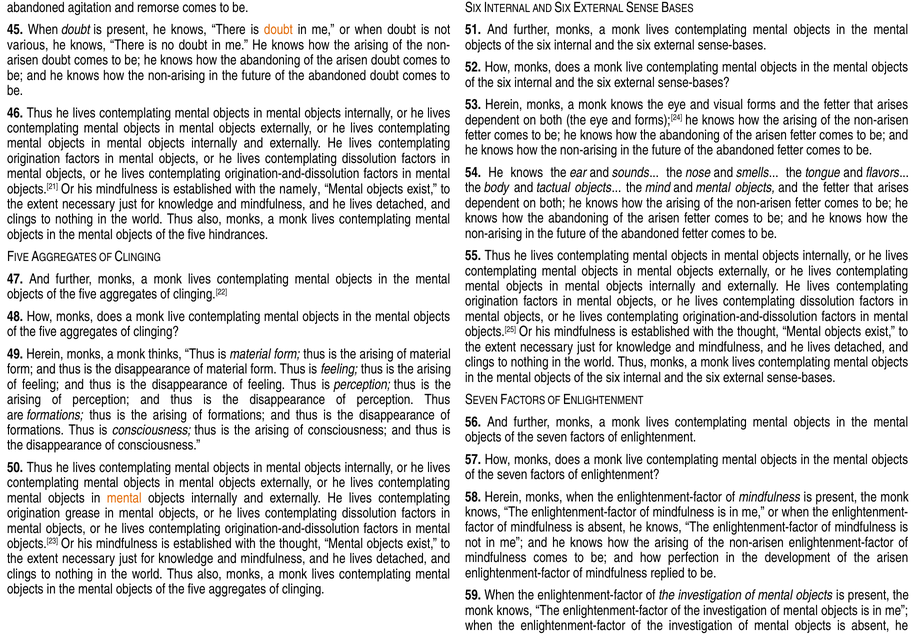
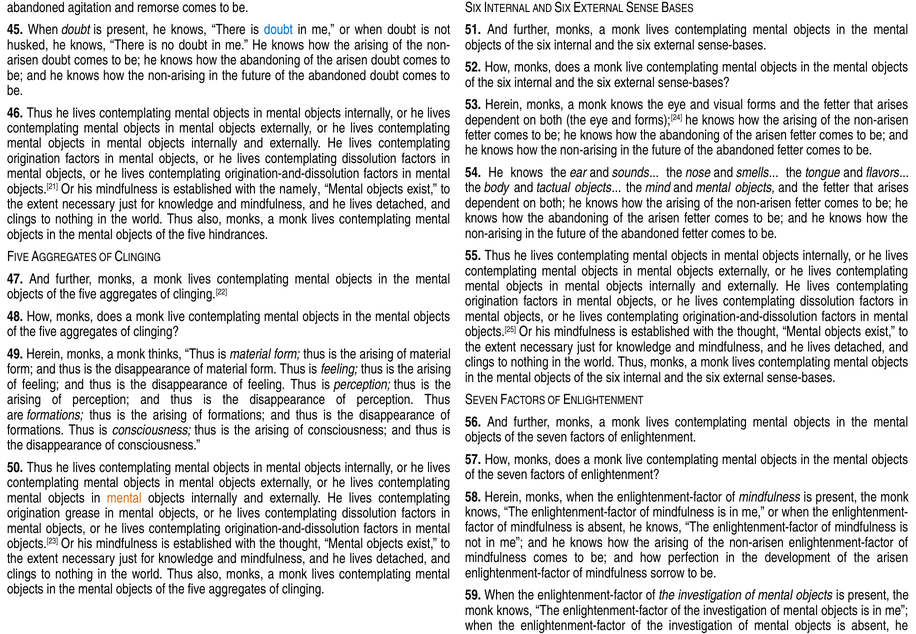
doubt colour: orange -> blue (278, 30)
various: various -> husked (28, 45)
replied: replied -> sorrow (668, 573)
